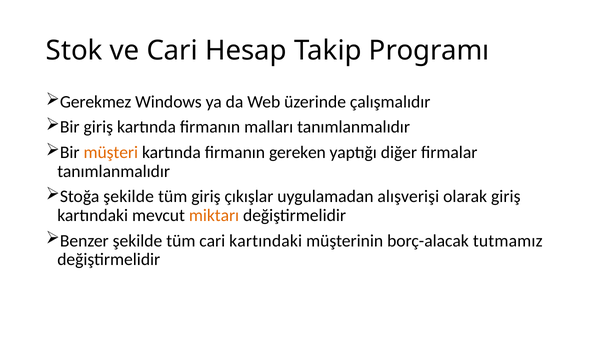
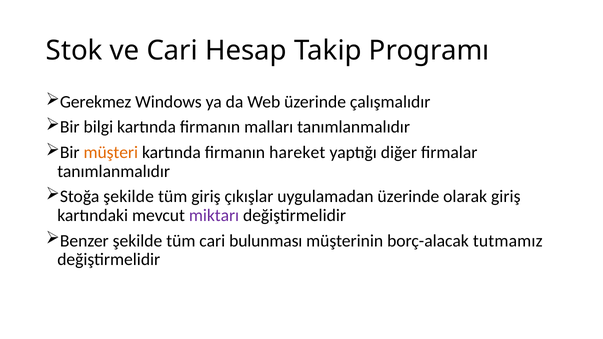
Bir giriş: giriş -> bilgi (98, 127)
gereken: gereken -> hareket (297, 152)
uygulamadan alışverişi: alışverişi -> üzerinde (408, 197)
miktarı colour: orange -> purple (214, 216)
cari kartındaki: kartındaki -> bulunması (266, 241)
